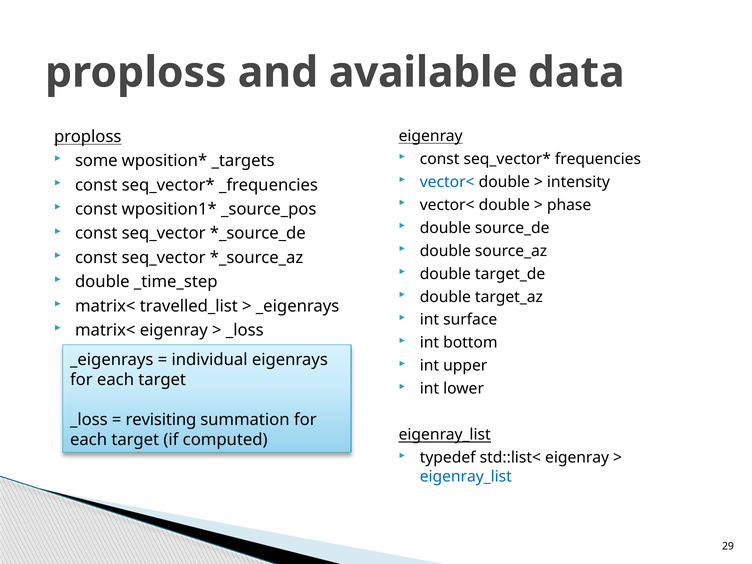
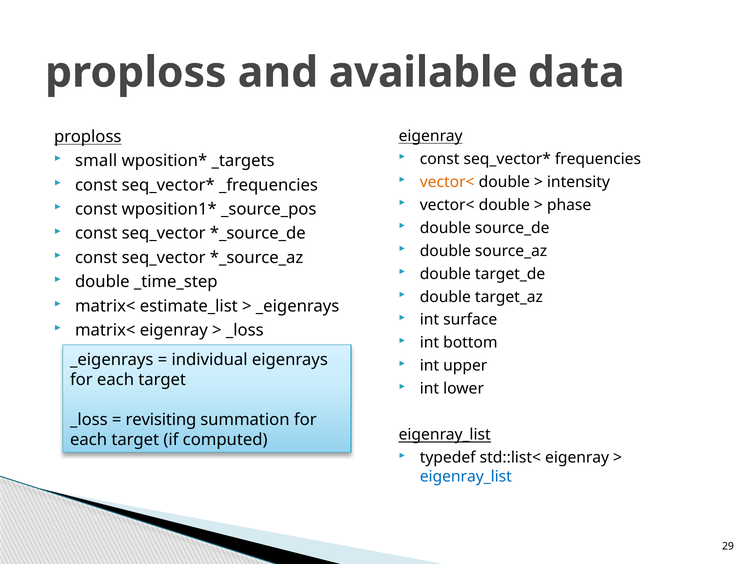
some: some -> small (96, 161)
vector< colour: blue -> orange (447, 182)
travelled_list: travelled_list -> estimate_list (189, 306)
